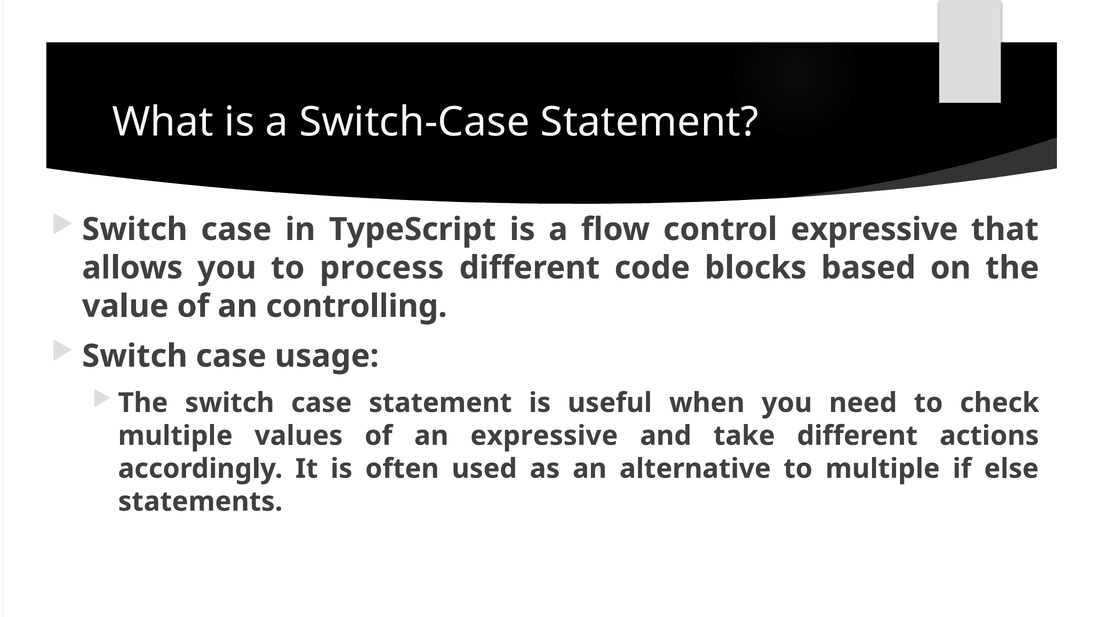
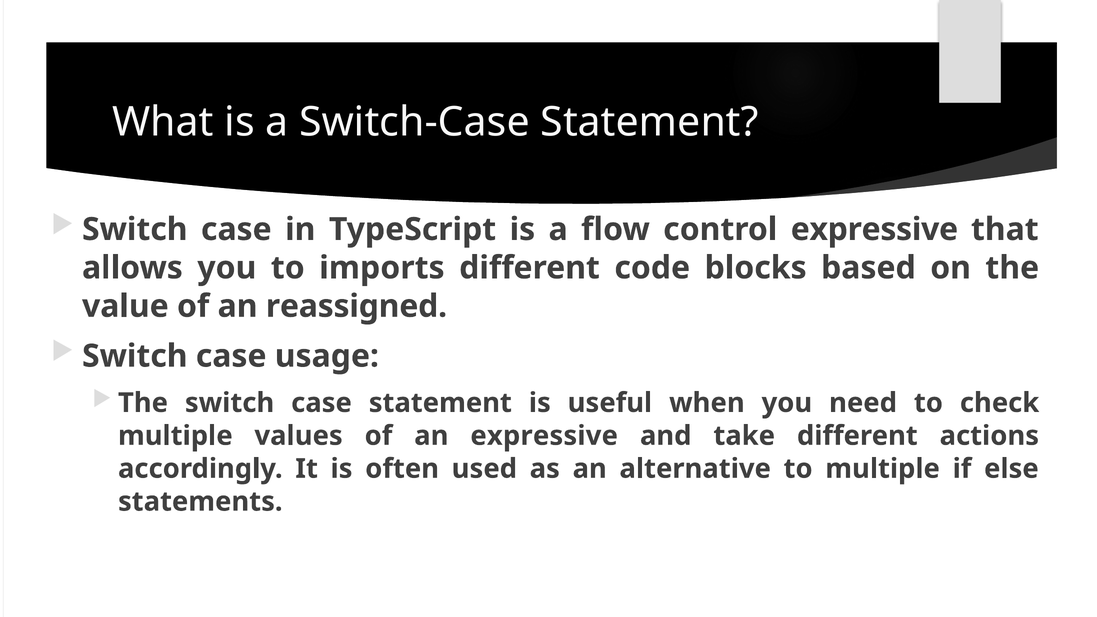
process: process -> imports (382, 268)
controlling: controlling -> reassigned (356, 306)
